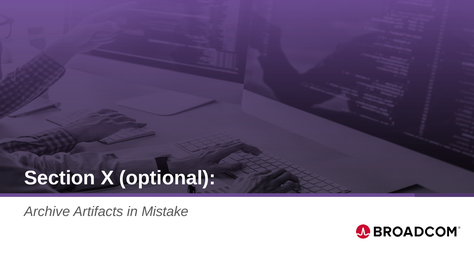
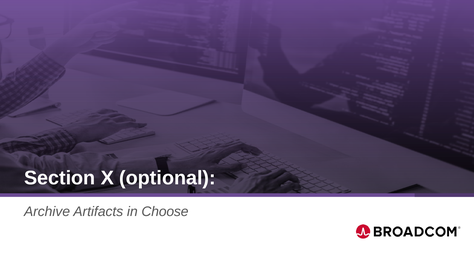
Mistake: Mistake -> Choose (165, 212)
